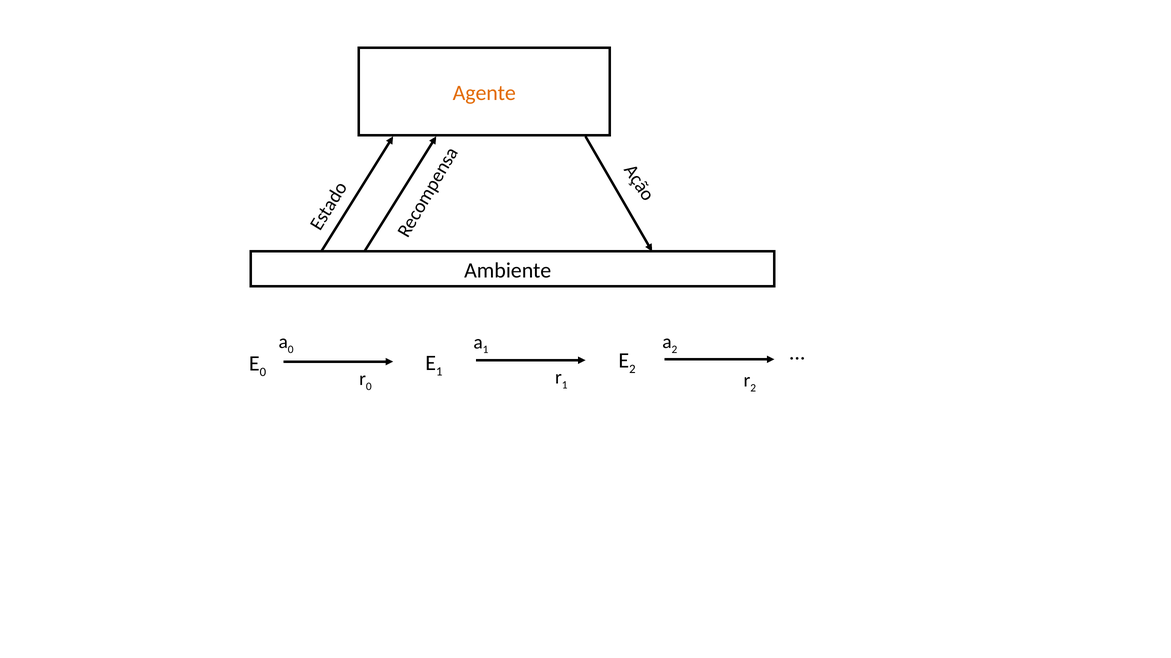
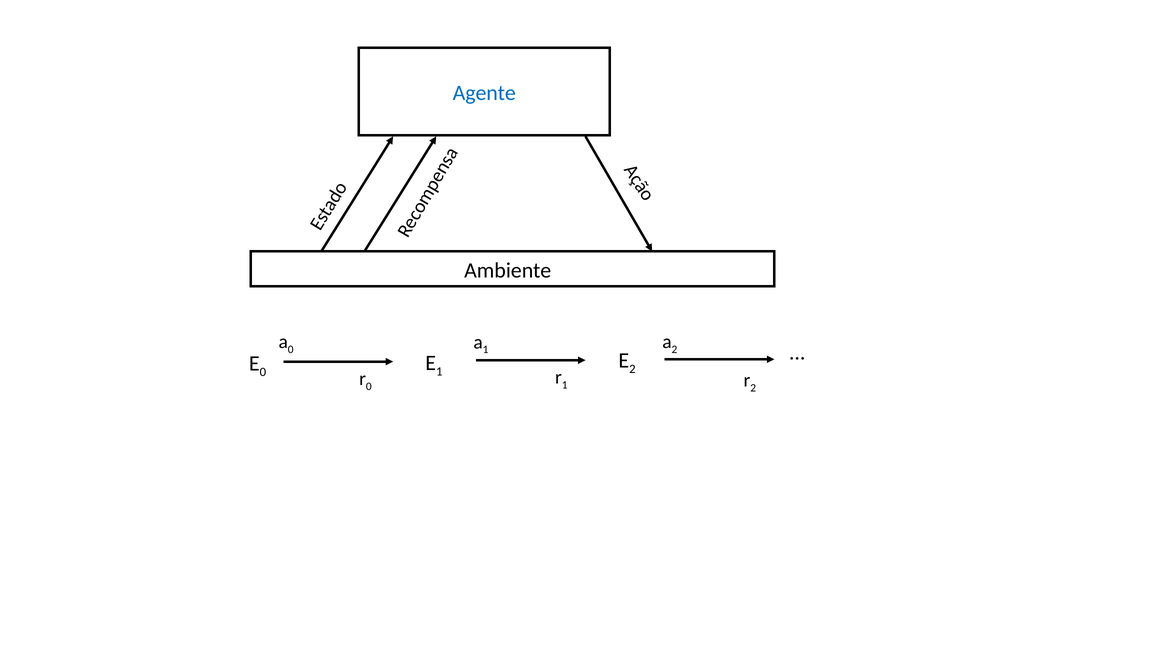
Agente colour: orange -> blue (484, 93)
